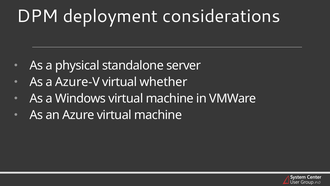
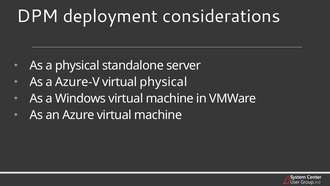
virtual whether: whether -> physical (163, 82)
